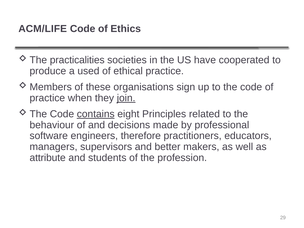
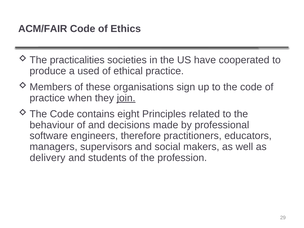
ACM/LIFE: ACM/LIFE -> ACM/FAIR (43, 29)
contains underline: present -> none (96, 114)
better: better -> social (168, 147)
attribute: attribute -> delivery (48, 158)
